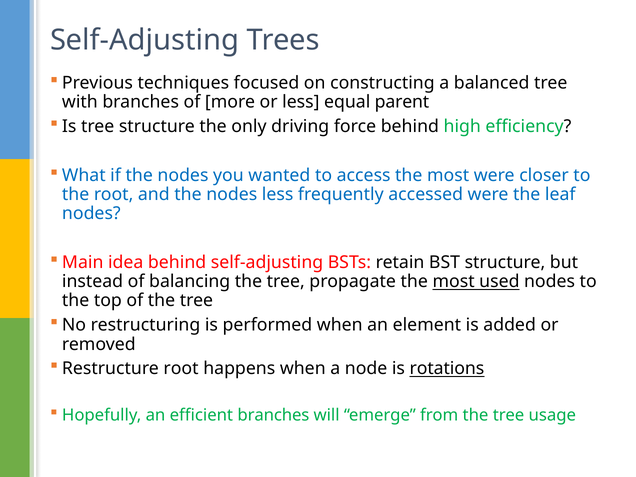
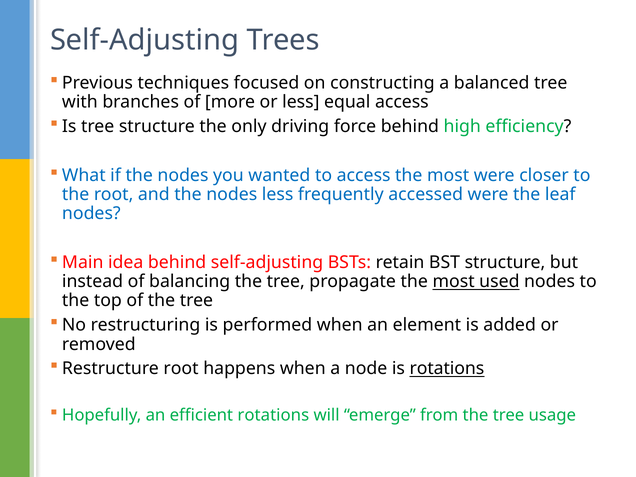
equal parent: parent -> access (402, 102)
efficient branches: branches -> rotations (273, 415)
